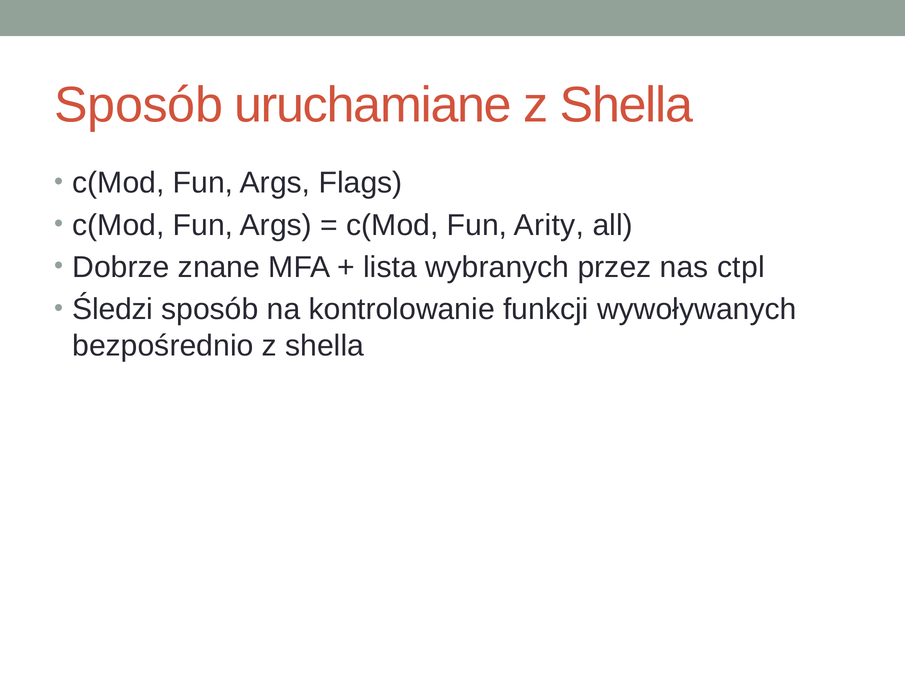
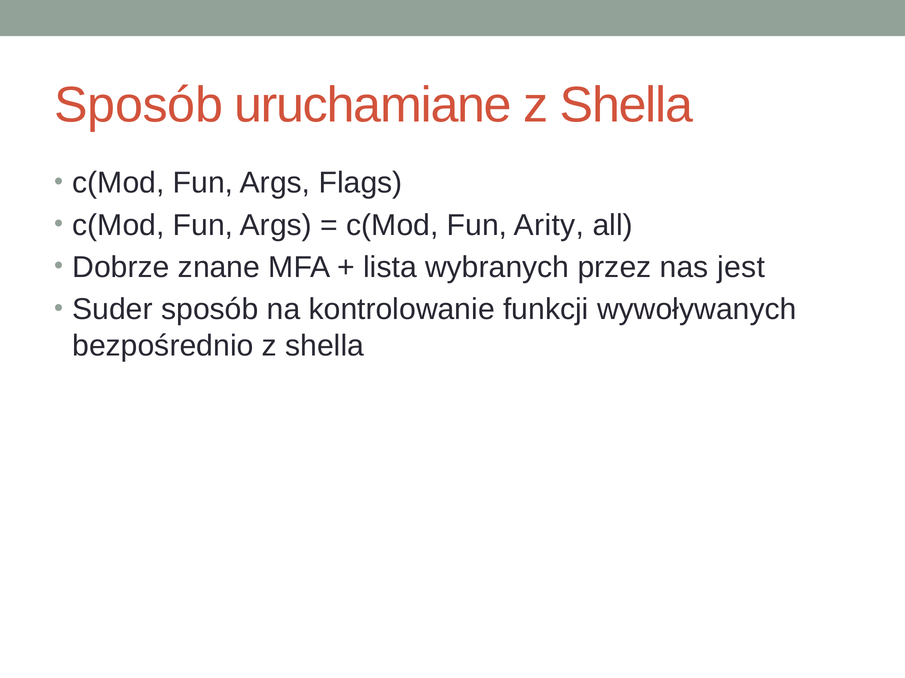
ctpl: ctpl -> jest (741, 268)
Śledzi: Śledzi -> Suder (113, 310)
